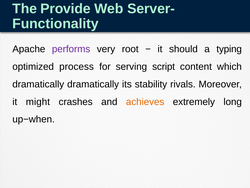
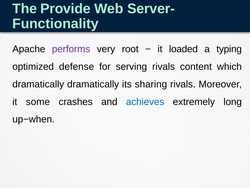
should: should -> loaded (183, 49)
process: process -> defense (77, 67)
serving script: script -> rivals (164, 67)
stability: stability -> sharing (151, 84)
might: might -> some (38, 102)
achieves colour: orange -> blue (145, 102)
